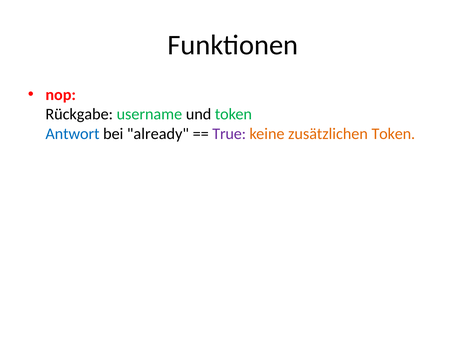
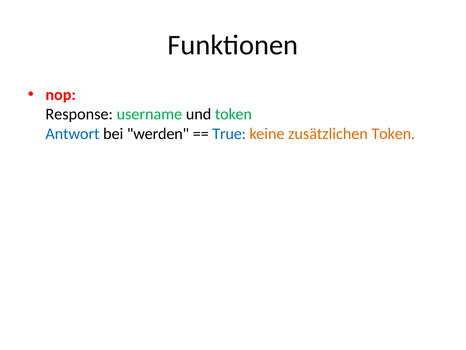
Rückgabe: Rückgabe -> Response (79, 114)
already: already -> werden (158, 133)
True colour: purple -> blue (229, 133)
